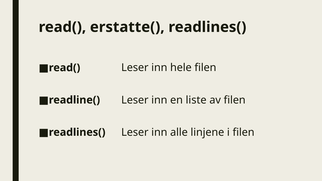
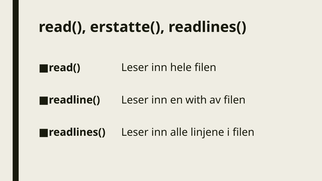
liste: liste -> with (196, 100)
